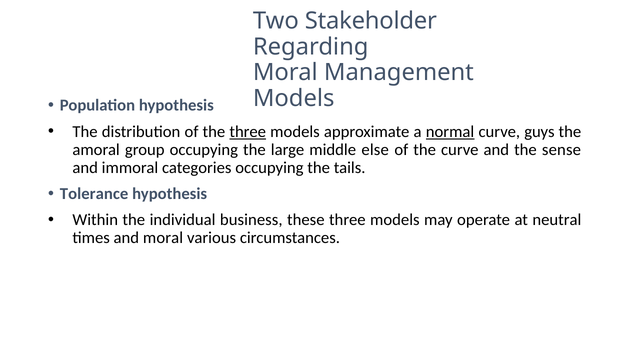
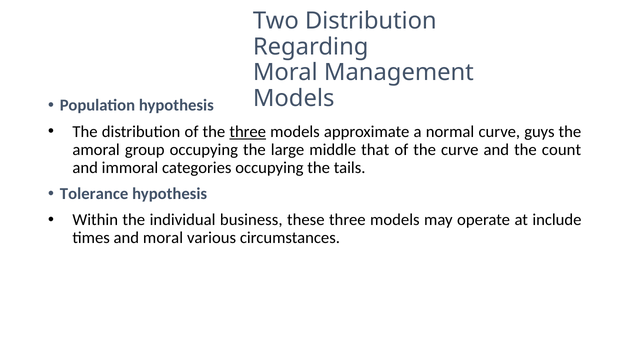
Two Stakeholder: Stakeholder -> Distribution (371, 21)
normal underline: present -> none (450, 132)
else: else -> that (375, 150)
sense: sense -> count (562, 150)
neutral: neutral -> include (557, 220)
